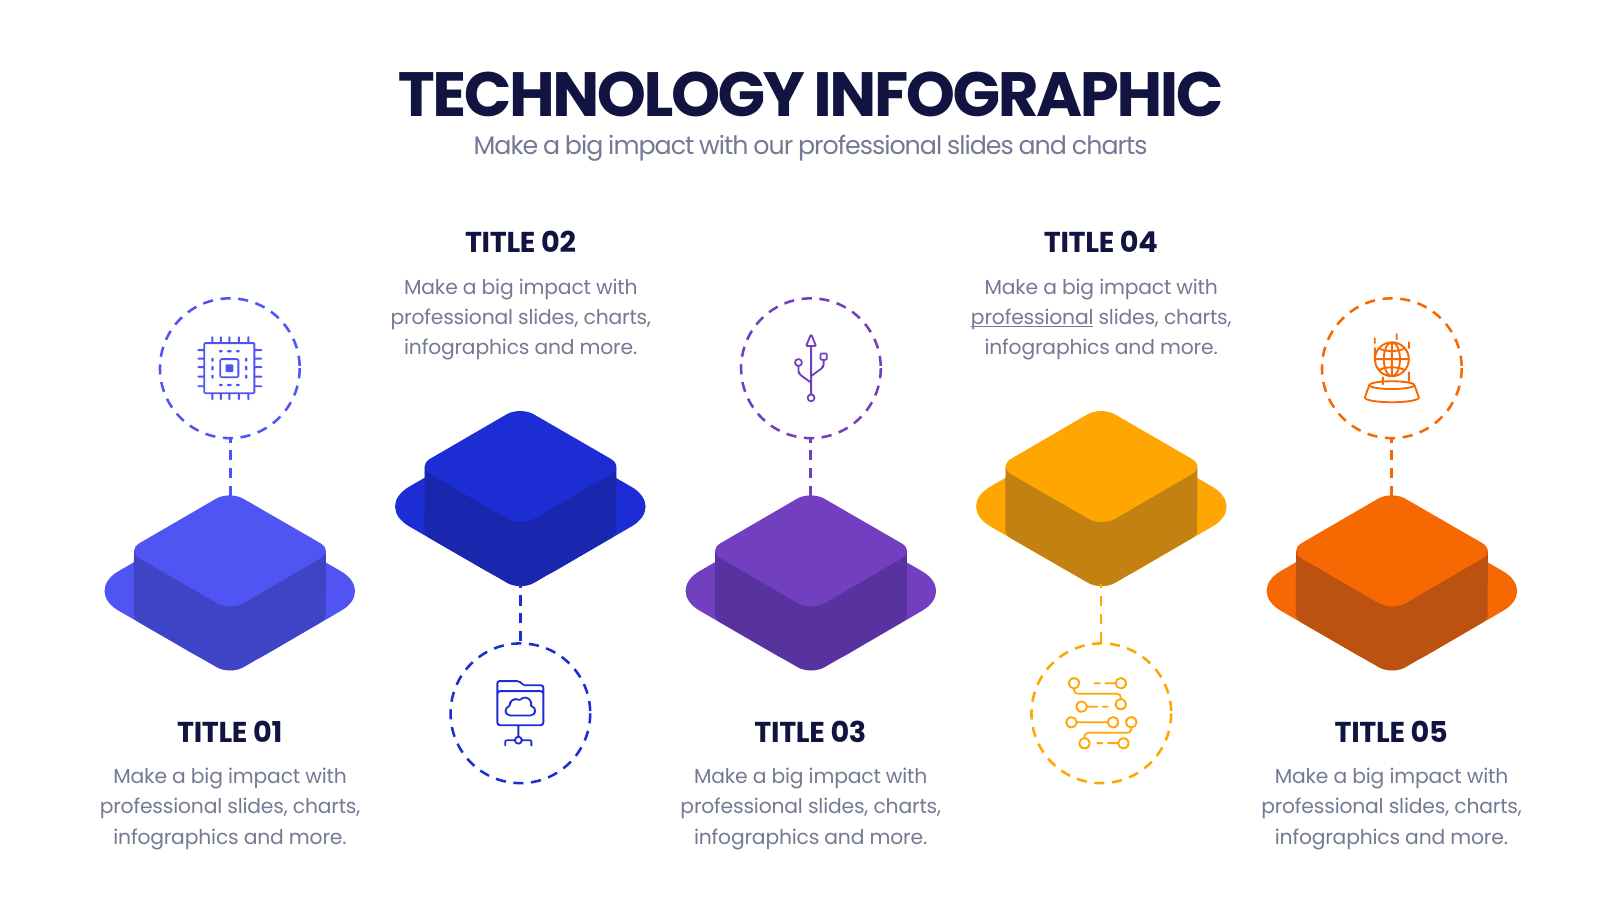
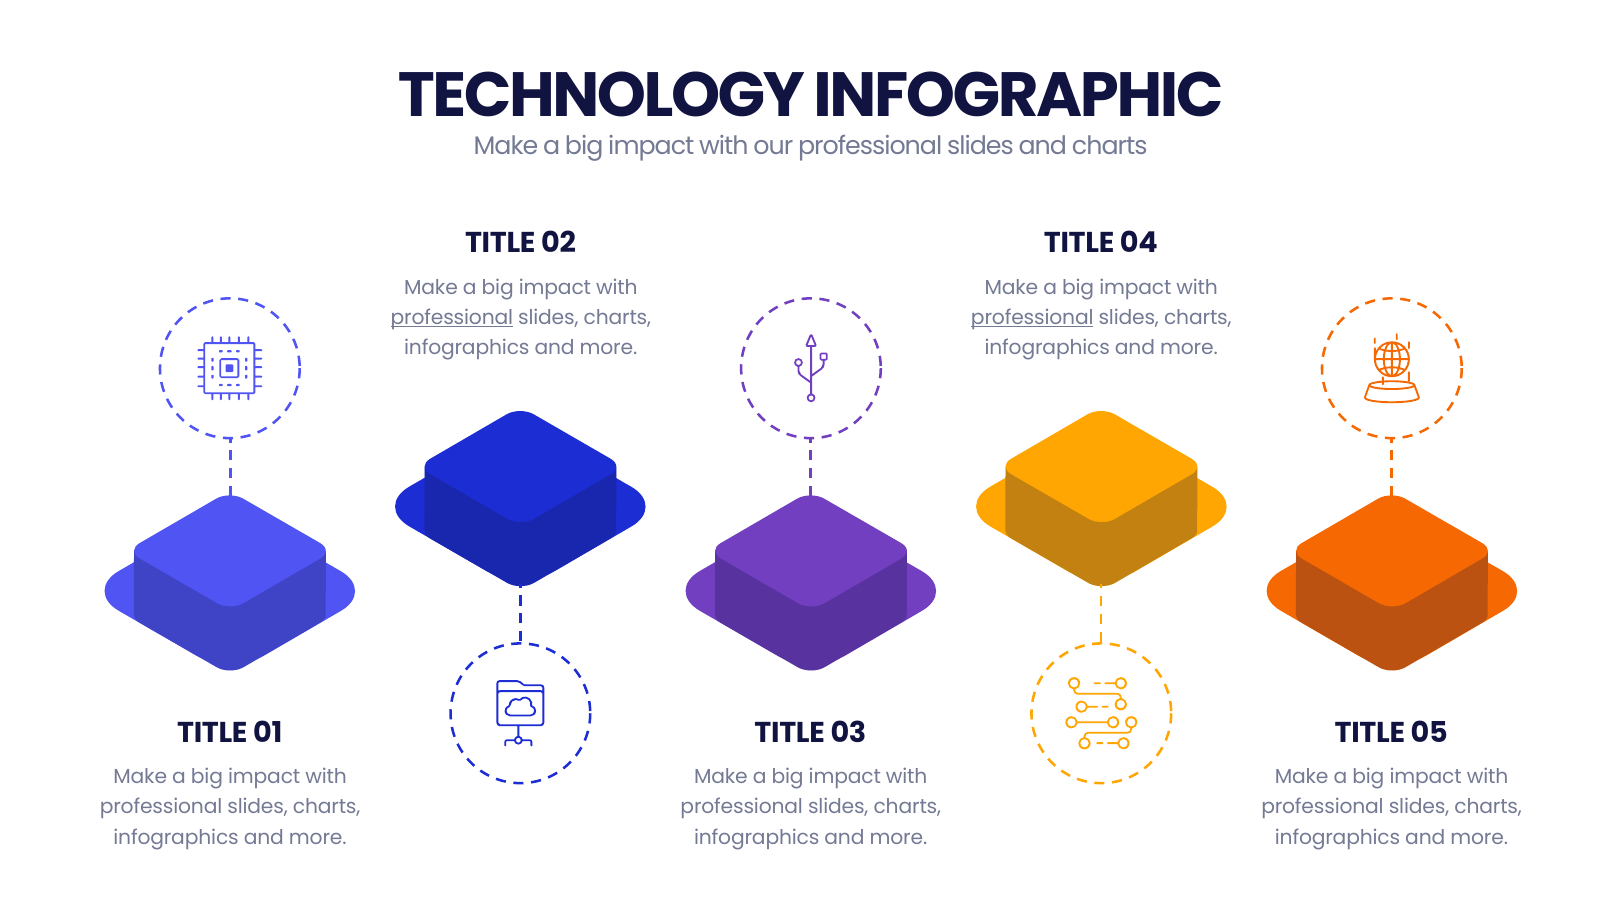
professional underline: none -> present (452, 318)
